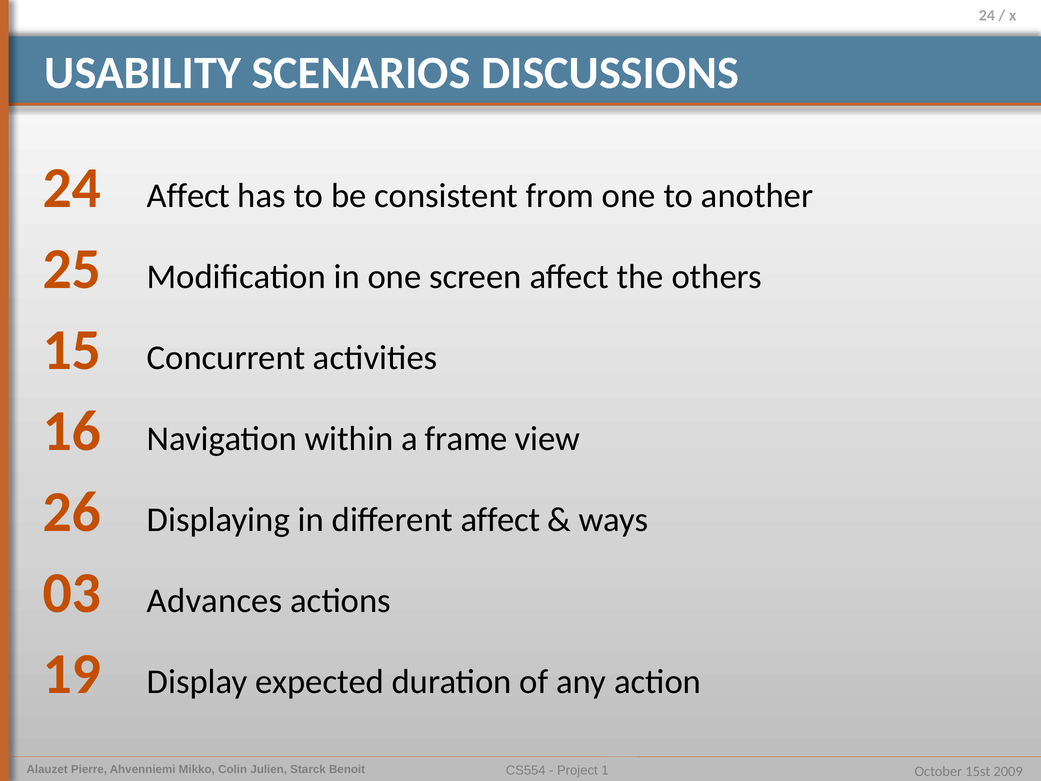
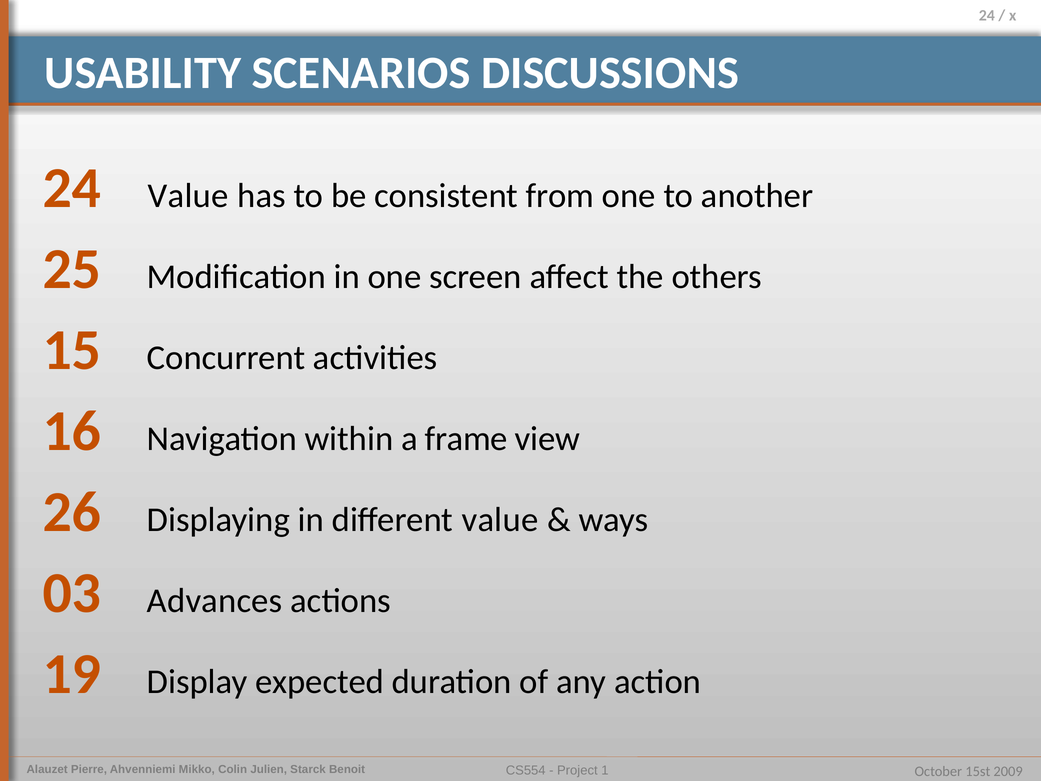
24 Affect: Affect -> Value (188, 196)
different affect: affect -> value (500, 520)
